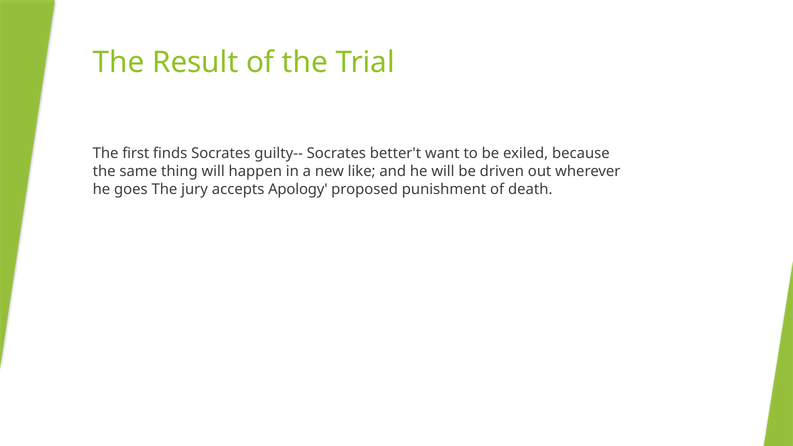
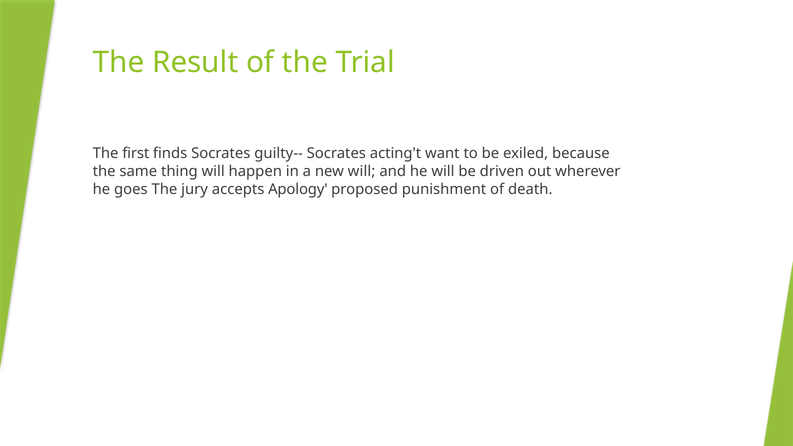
better't: better't -> acting't (396, 153)
new like: like -> will (362, 171)
